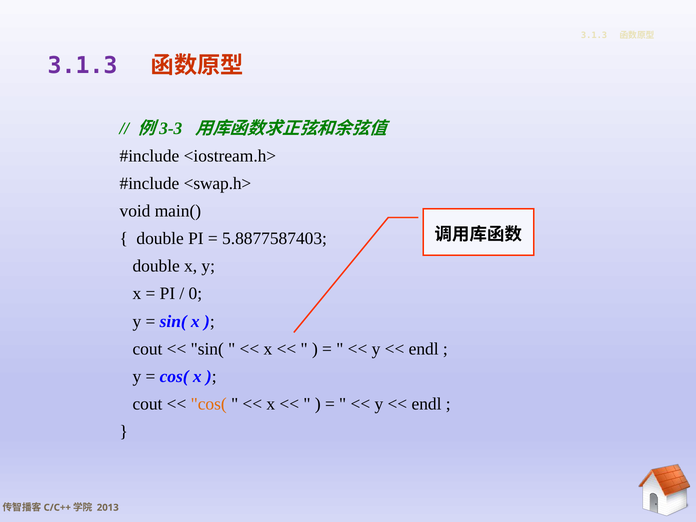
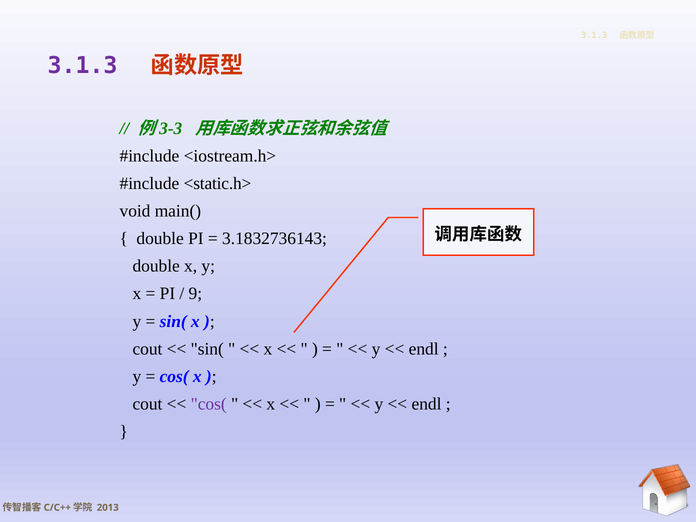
<swap.h>: <swap.h> -> <static.h> (218, 184)
5.8877587403: 5.8877587403 -> 3.1832736143 (275, 239)
0: 0 -> 9 (195, 294)
cos( colour: orange -> purple (209, 404)
